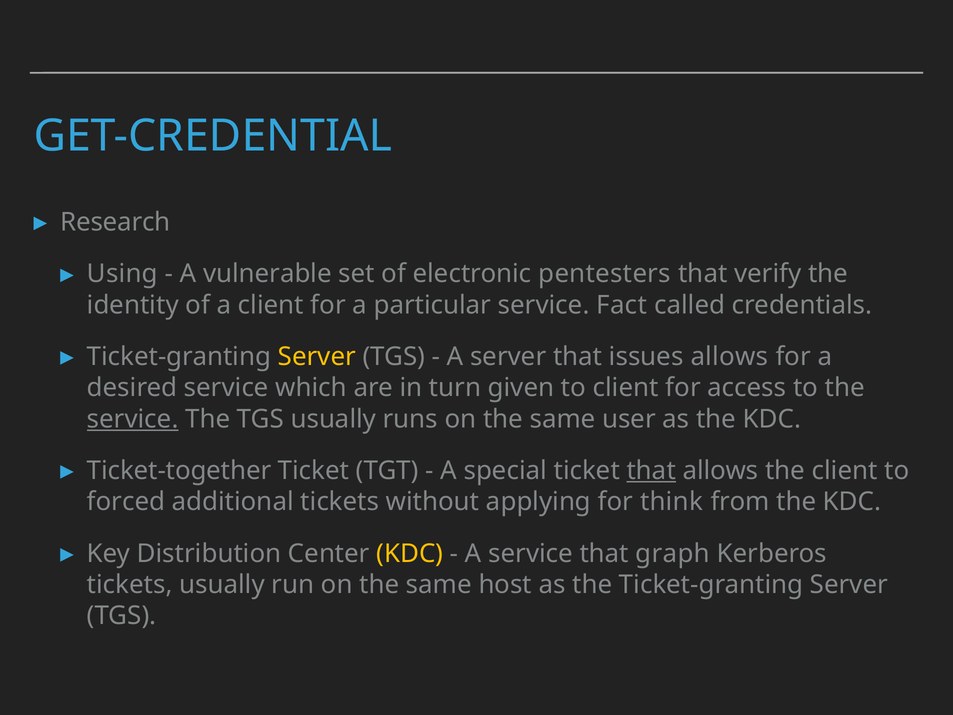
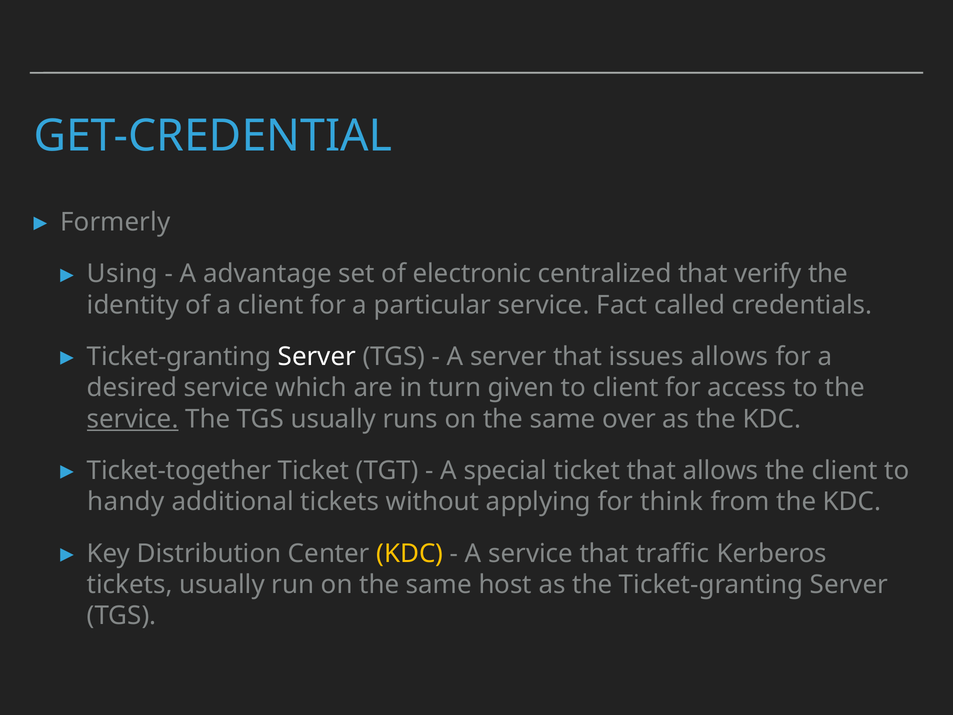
Research: Research -> Formerly (115, 222)
vulnerable: vulnerable -> advantage (267, 274)
pentesters: pentesters -> centralized (605, 274)
Server colour: yellow -> white (317, 357)
user: user -> over (629, 419)
that underline: present -> none (651, 470)
forced: forced -> handy (126, 502)
graph: graph -> traffic (673, 553)
